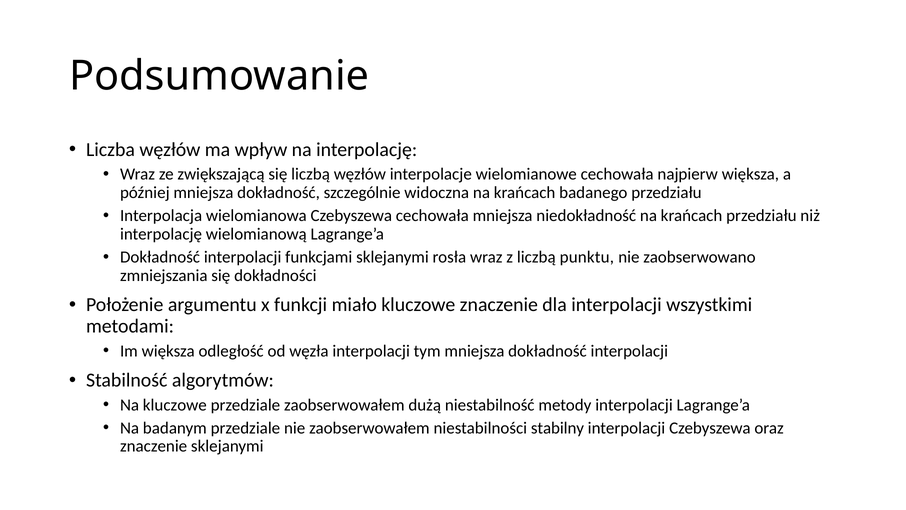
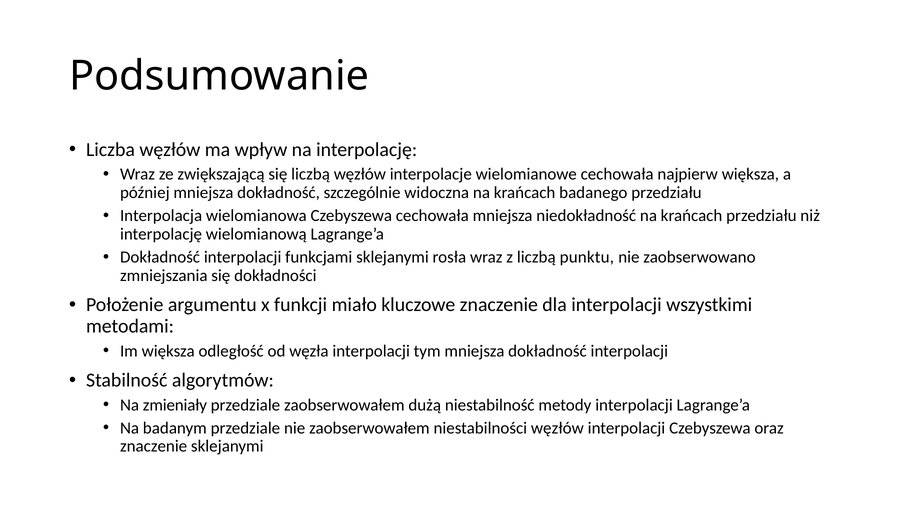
Na kluczowe: kluczowe -> zmieniały (175, 405)
niestabilności stabilny: stabilny -> węzłów (557, 428)
